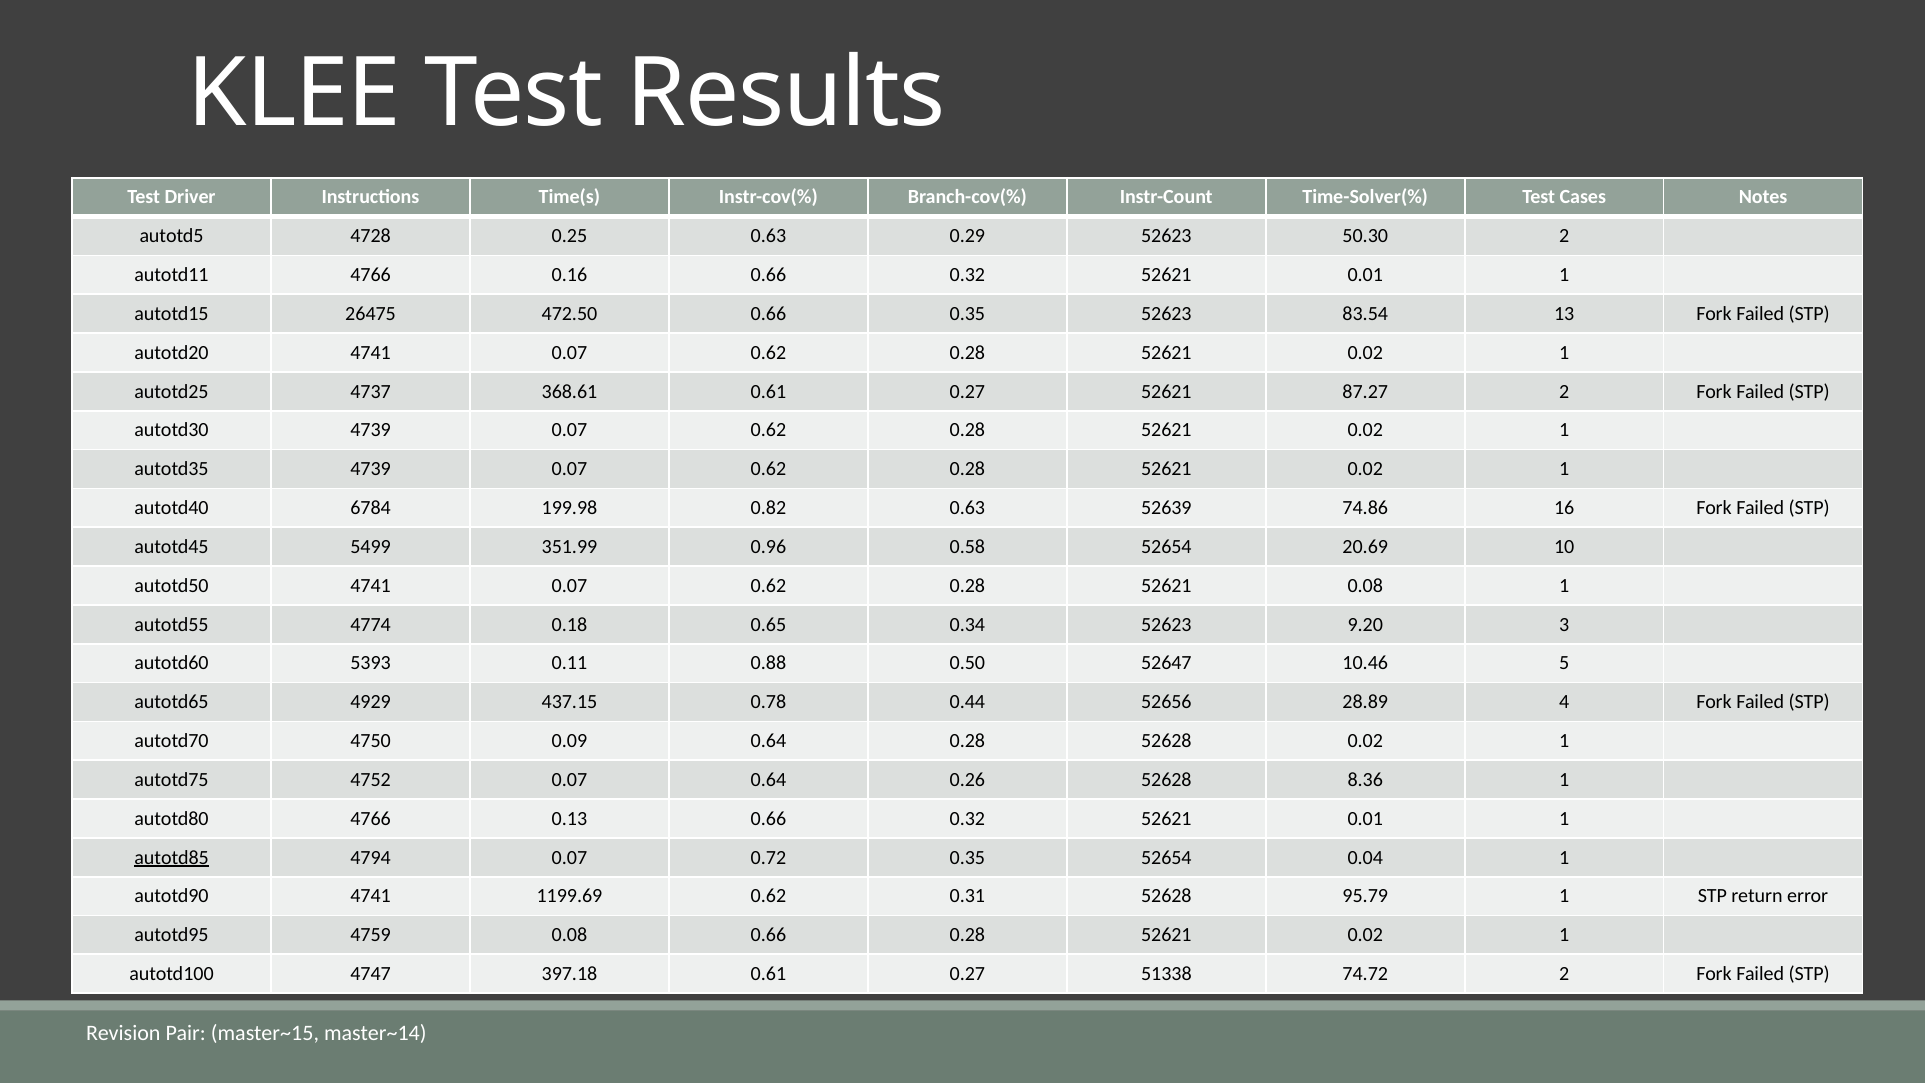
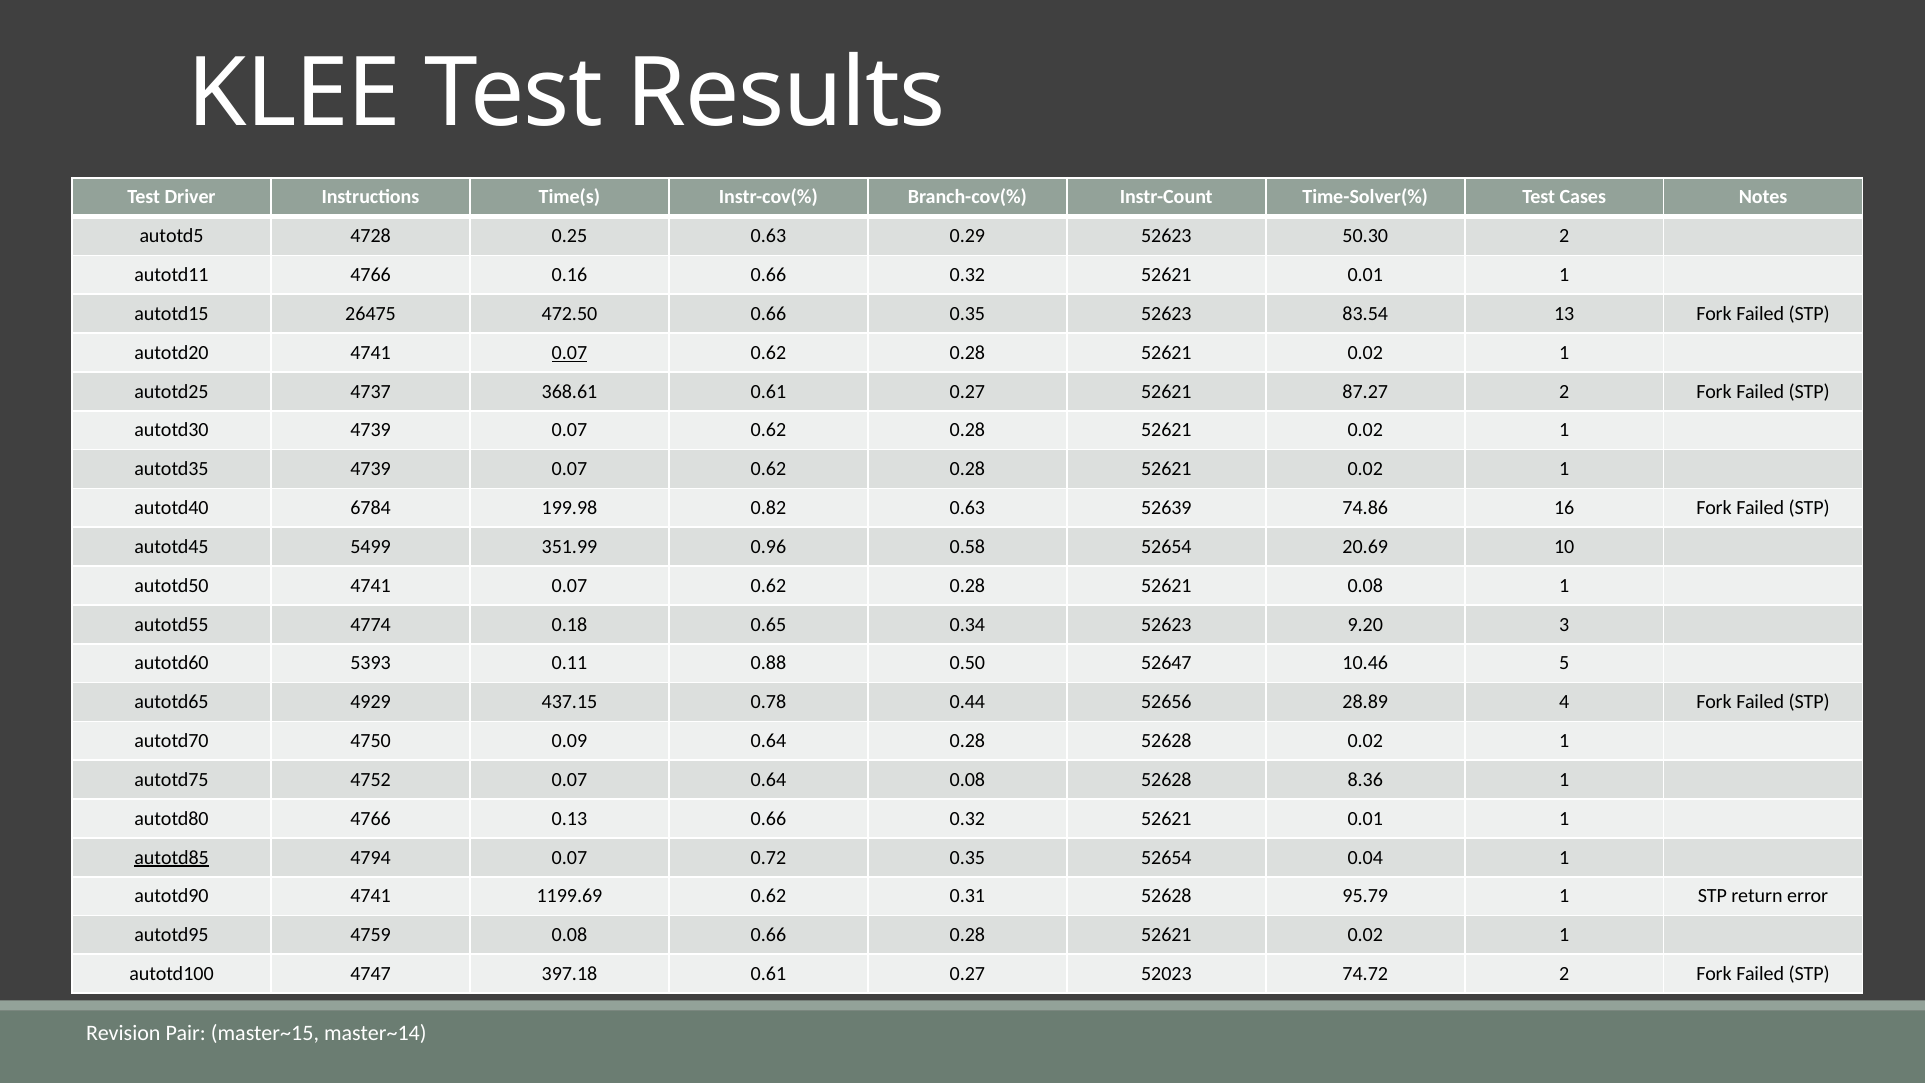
0.07 underline: none -> present (569, 353)
0.64 0.26: 0.26 -> 0.08 (967, 780)
51338: 51338 -> 52023 (1166, 974)
